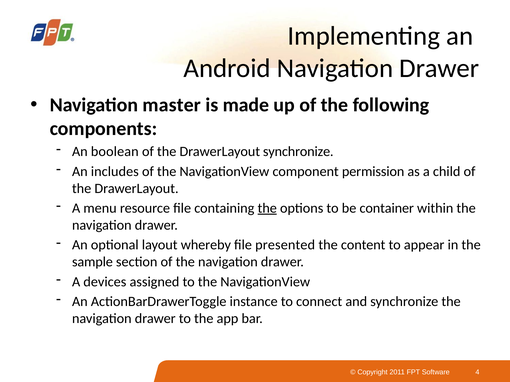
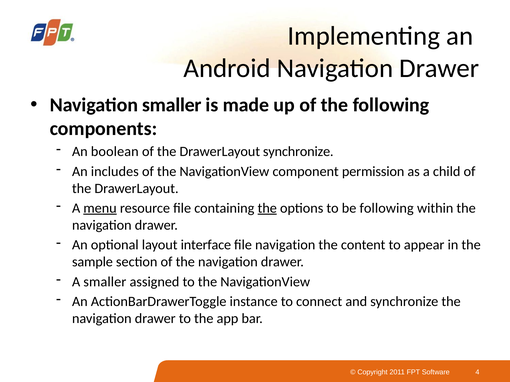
Navigation master: master -> smaller (172, 105)
menu underline: none -> present (100, 208)
be container: container -> following (387, 208)
whereby: whereby -> interface (206, 245)
file presented: presented -> navigation (285, 245)
A devices: devices -> smaller (105, 282)
